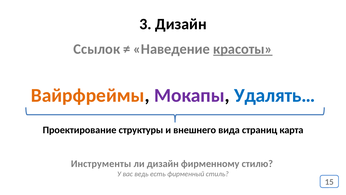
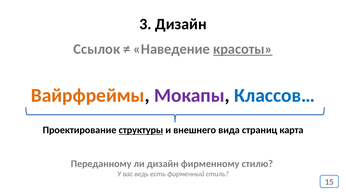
Удалять…: Удалять… -> Классов… (275, 95)
структуры underline: none -> present (141, 130)
Инструменты: Инструменты -> Переданному (101, 164)
